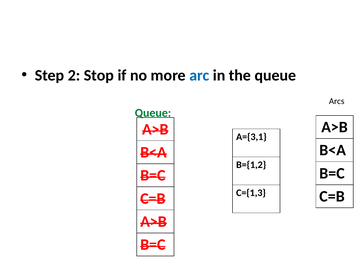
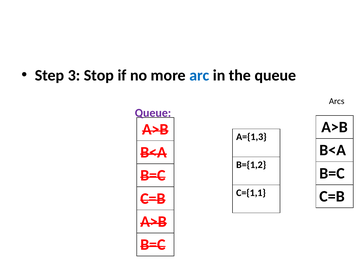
2: 2 -> 3 (74, 75)
Queue colour: green -> purple (153, 113)
A={3,1: A={3,1 -> A={1,3 (251, 137)
C={1,3: C={1,3 -> C={1,1 (251, 193)
